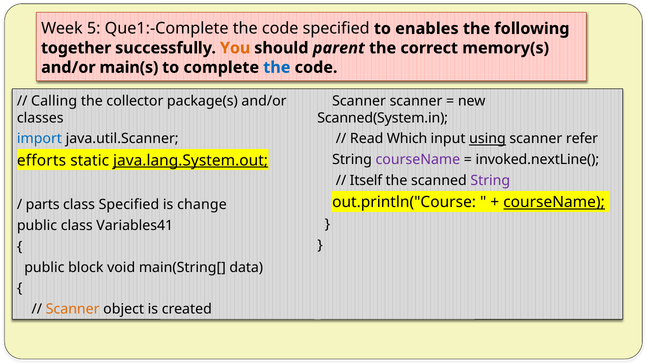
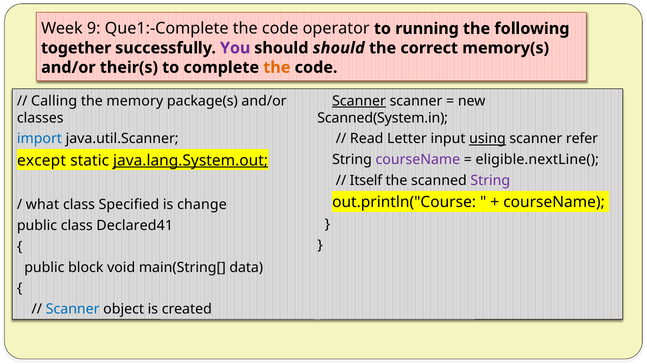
5: 5 -> 9 (94, 29)
code specified: specified -> operator (336, 29)
enables: enables -> running (427, 29)
You colour: orange -> purple (235, 48)
should parent: parent -> should (339, 48)
main(s: main(s -> their(s (129, 67)
the colour: blue -> orange (277, 67)
collector: collector -> memory (135, 101)
Scanner underline: none -> present (359, 101)
Which: Which -> Letter (407, 139)
invoked.nextLine(: invoked.nextLine( -> eligible.nextLine( (537, 160)
efforts: efforts -> except (42, 161)
courseName underline: present -> none (554, 202)
parts: parts -> what (43, 205)
Variables41: Variables41 -> Declared41 (135, 226)
Scanner colour: orange -> blue (73, 309)
